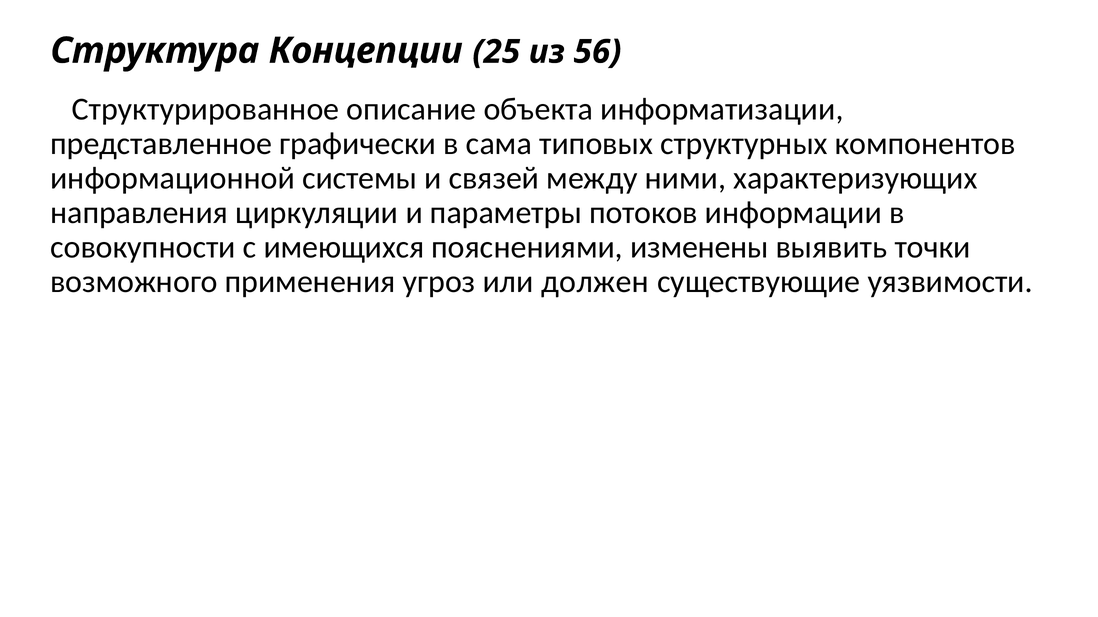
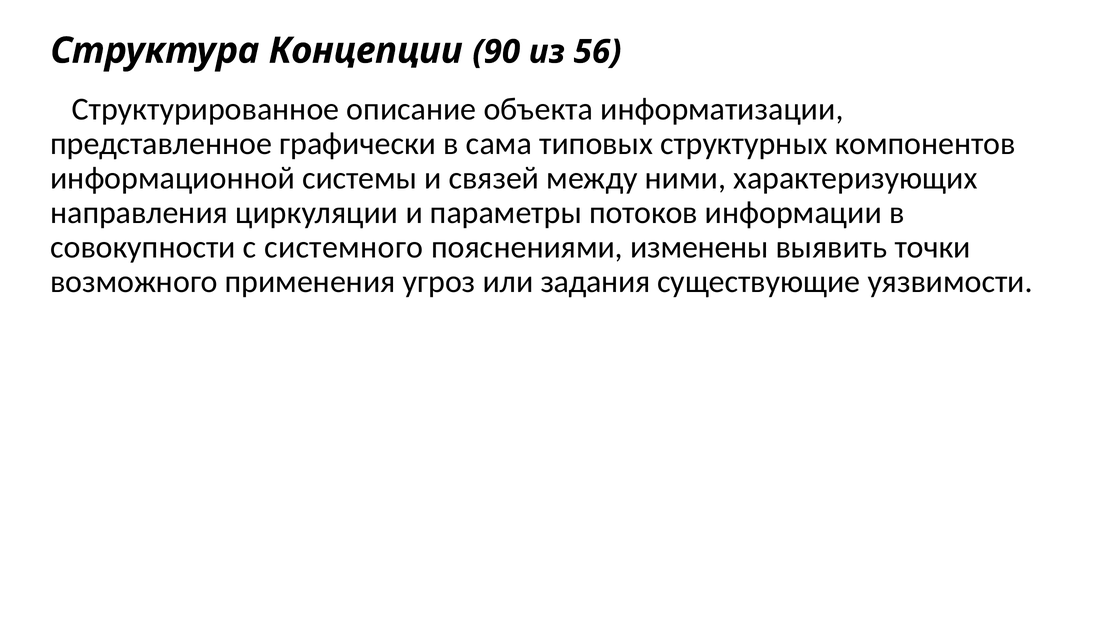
25: 25 -> 90 (496, 52)
имеющихся: имеющихся -> системного (344, 247)
должен: должен -> задания (595, 282)
